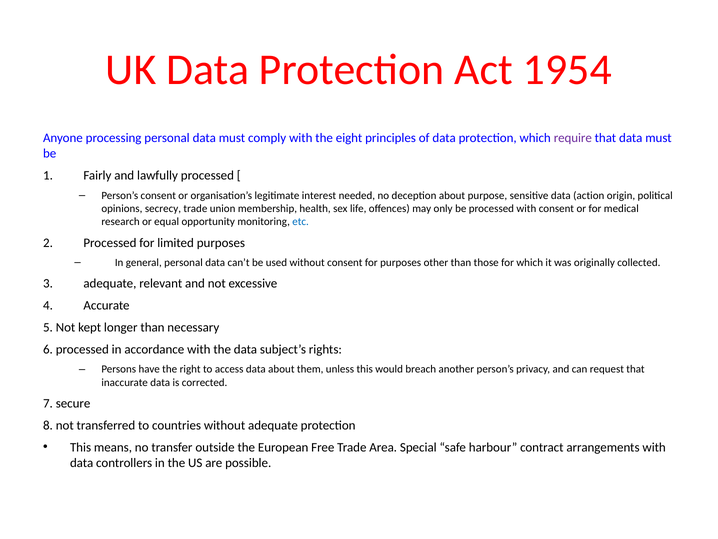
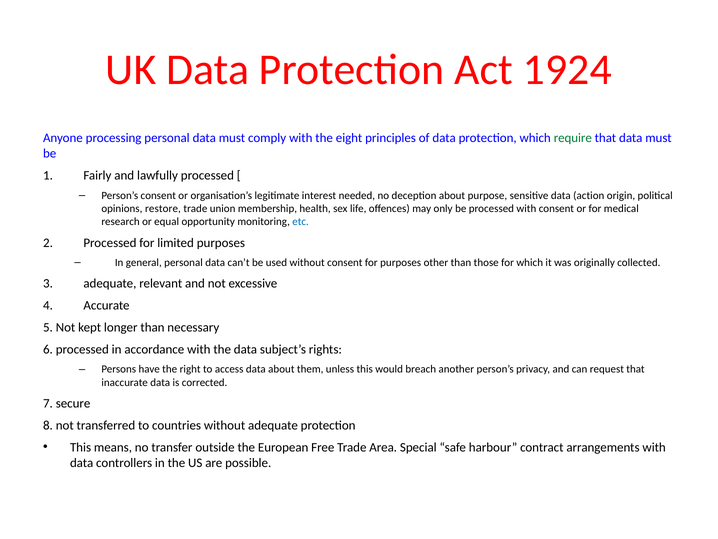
1954: 1954 -> 1924 (567, 70)
require colour: purple -> green (573, 138)
secrecy: secrecy -> restore (163, 208)
